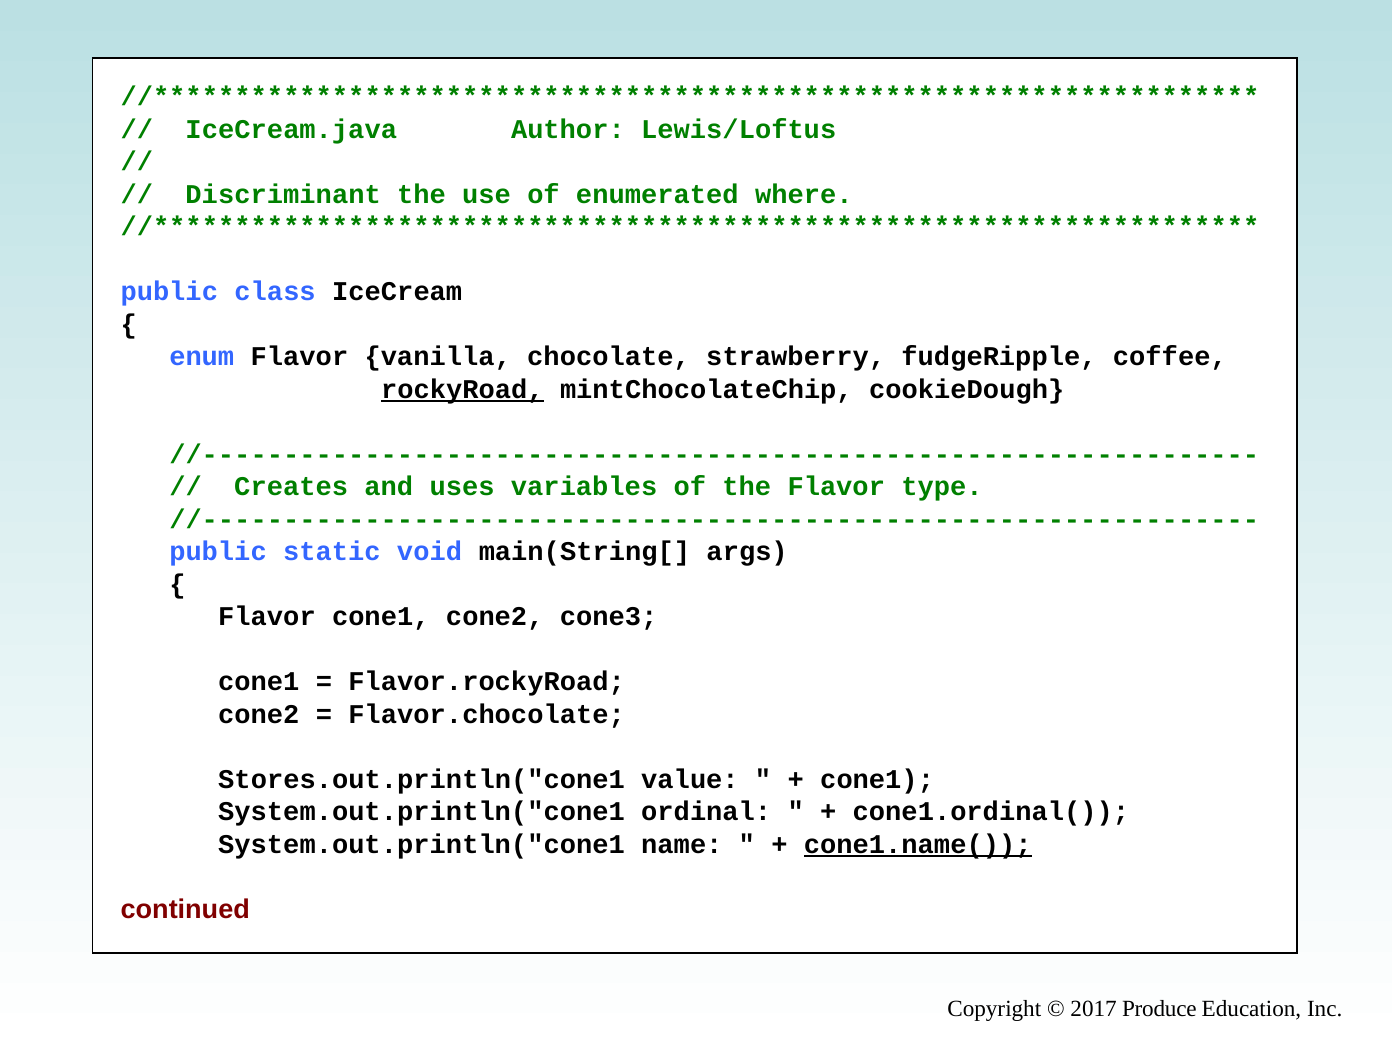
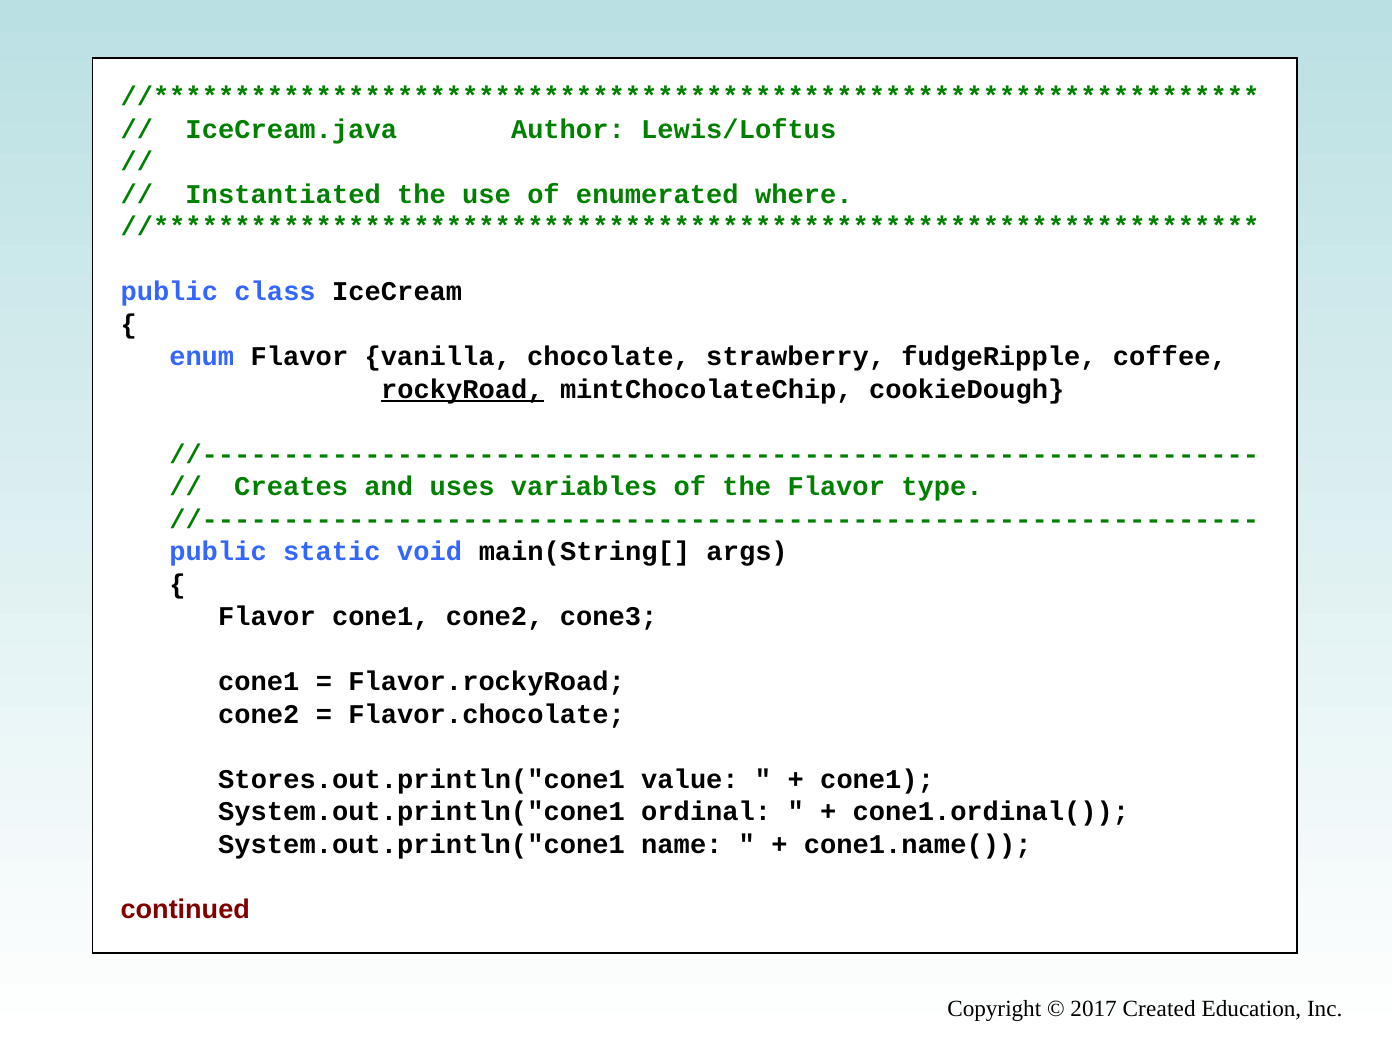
Discriminant: Discriminant -> Instantiated (283, 194)
cone1.name( underline: present -> none (918, 844)
Produce: Produce -> Created (1159, 1009)
